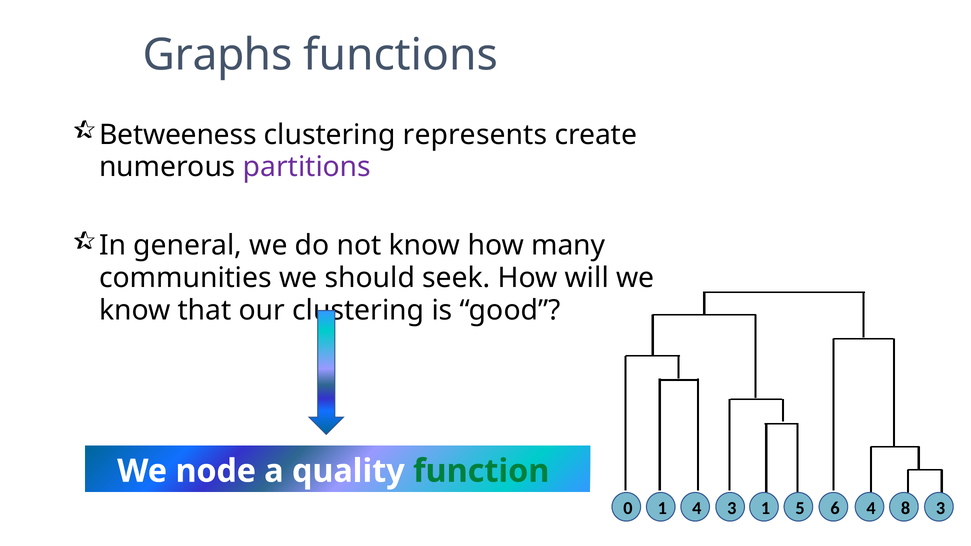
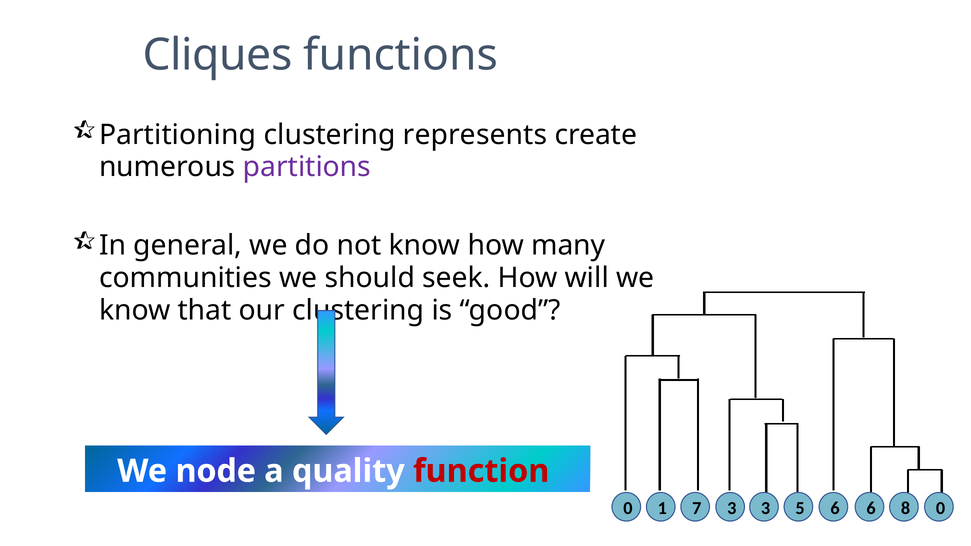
Graphs: Graphs -> Cliques (217, 55)
Betweeness: Betweeness -> Partitioning (178, 135)
function colour: green -> red (481, 471)
1 4: 4 -> 7 (697, 508)
3 1: 1 -> 3 (766, 508)
6 4: 4 -> 6 (871, 508)
8 3: 3 -> 0 (941, 508)
